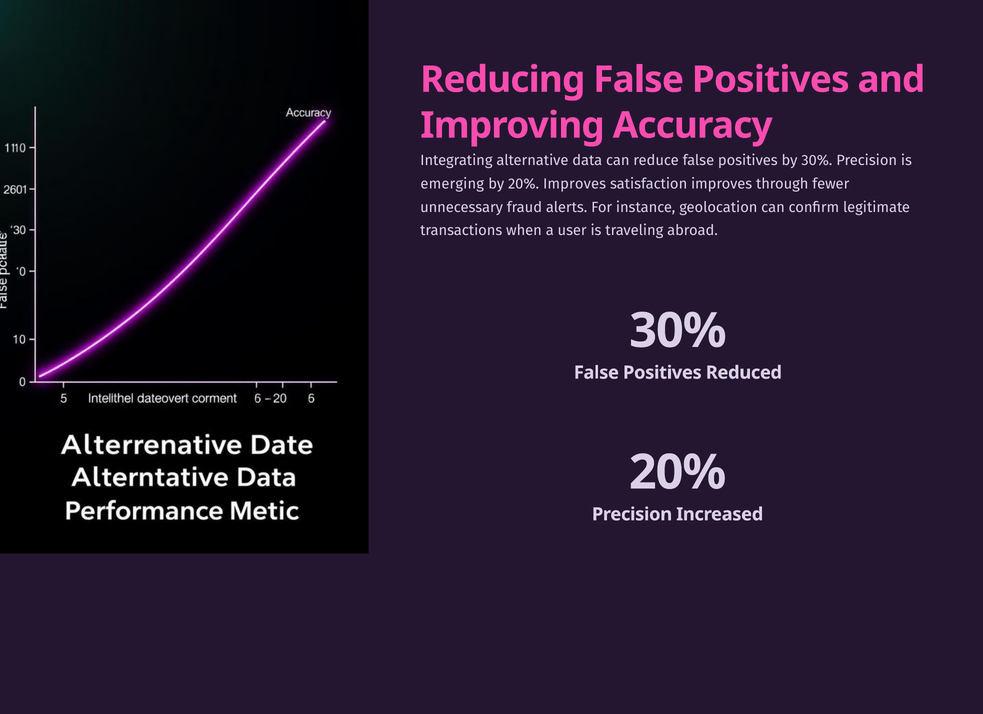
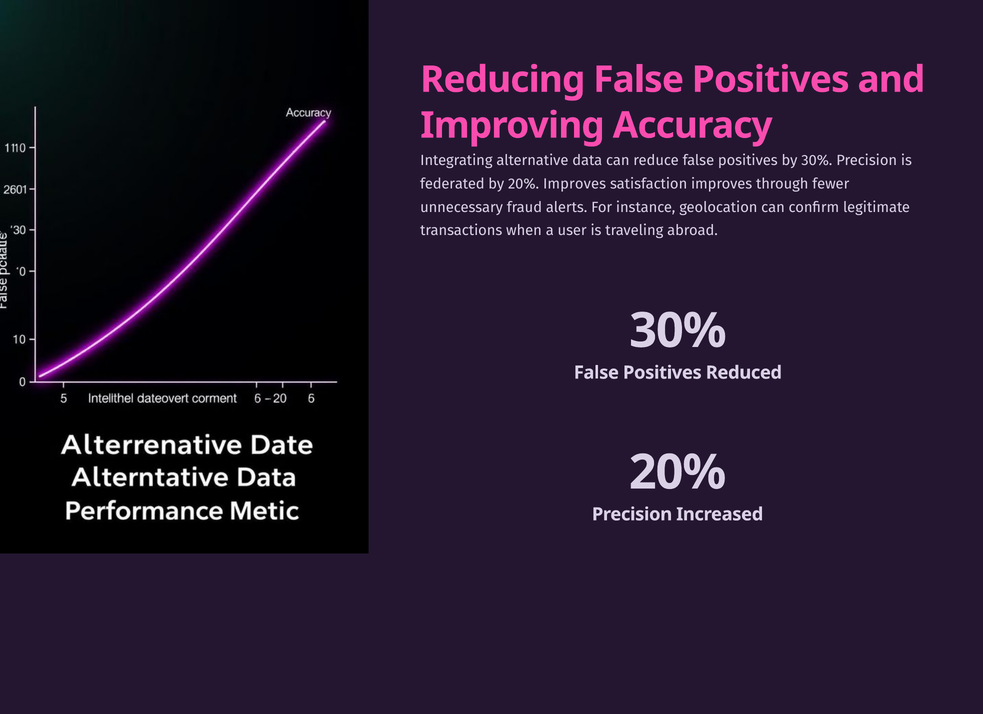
emerging: emerging -> federated (452, 184)
